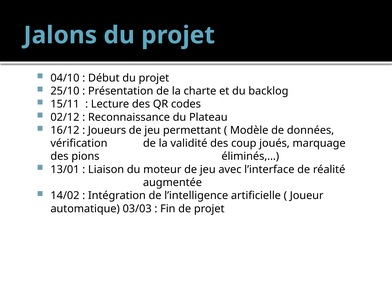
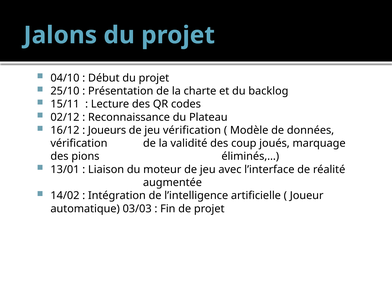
jeu permettant: permettant -> vérification (192, 130)
